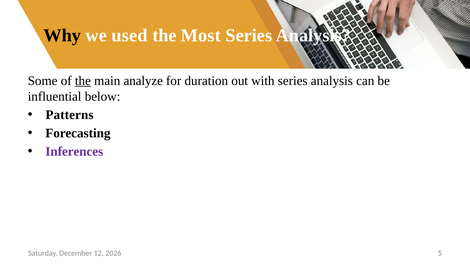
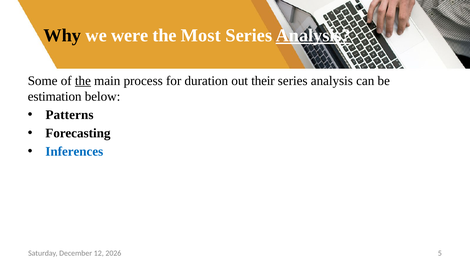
used: used -> were (130, 35)
Analysis underline: none -> present (313, 35)
analyze: analyze -> process (143, 81)
with: with -> their (263, 81)
influential: influential -> estimation (55, 96)
Inferences colour: purple -> blue (74, 151)
